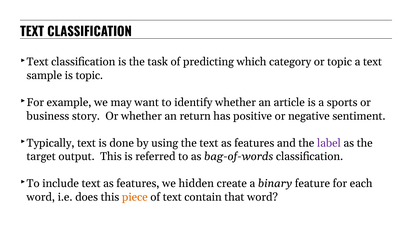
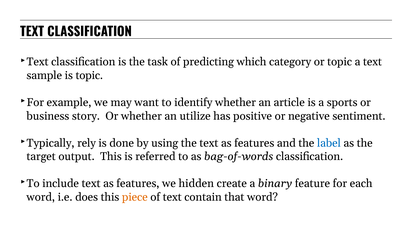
return: return -> utilize (195, 116)
Typically text: text -> rely (87, 143)
label colour: purple -> blue (329, 143)
